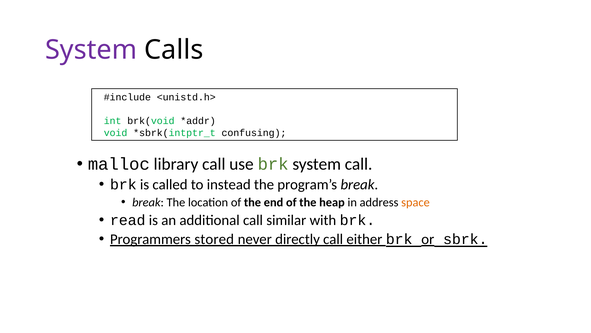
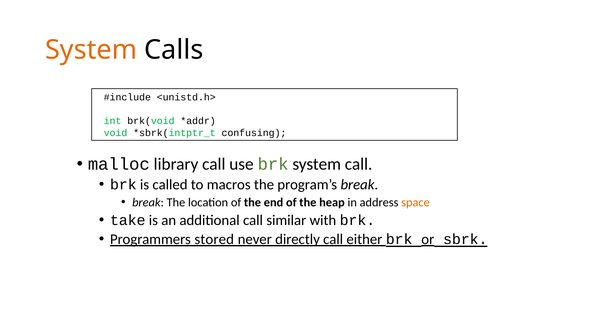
System colour: purple -> orange (91, 50)
instead: instead -> macros (229, 184)
read: read -> take (128, 220)
